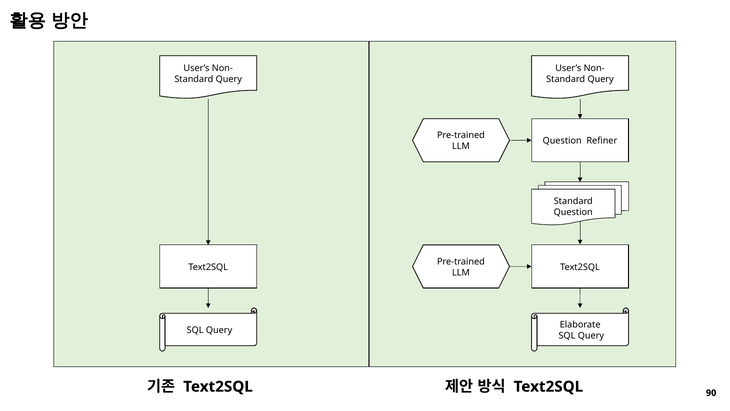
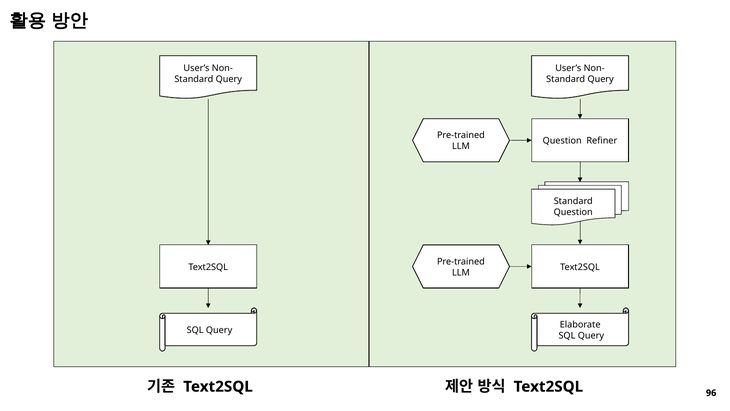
90: 90 -> 96 (711, 393)
